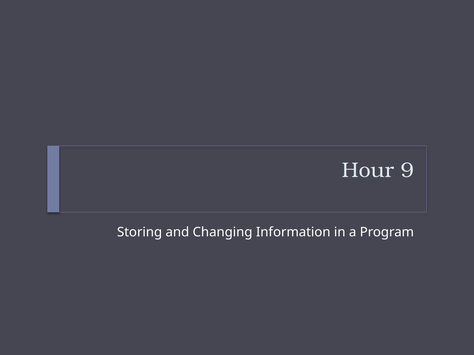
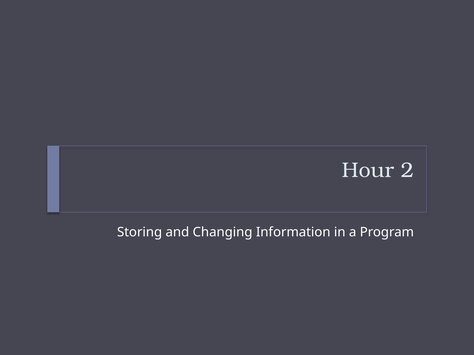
9: 9 -> 2 (407, 170)
